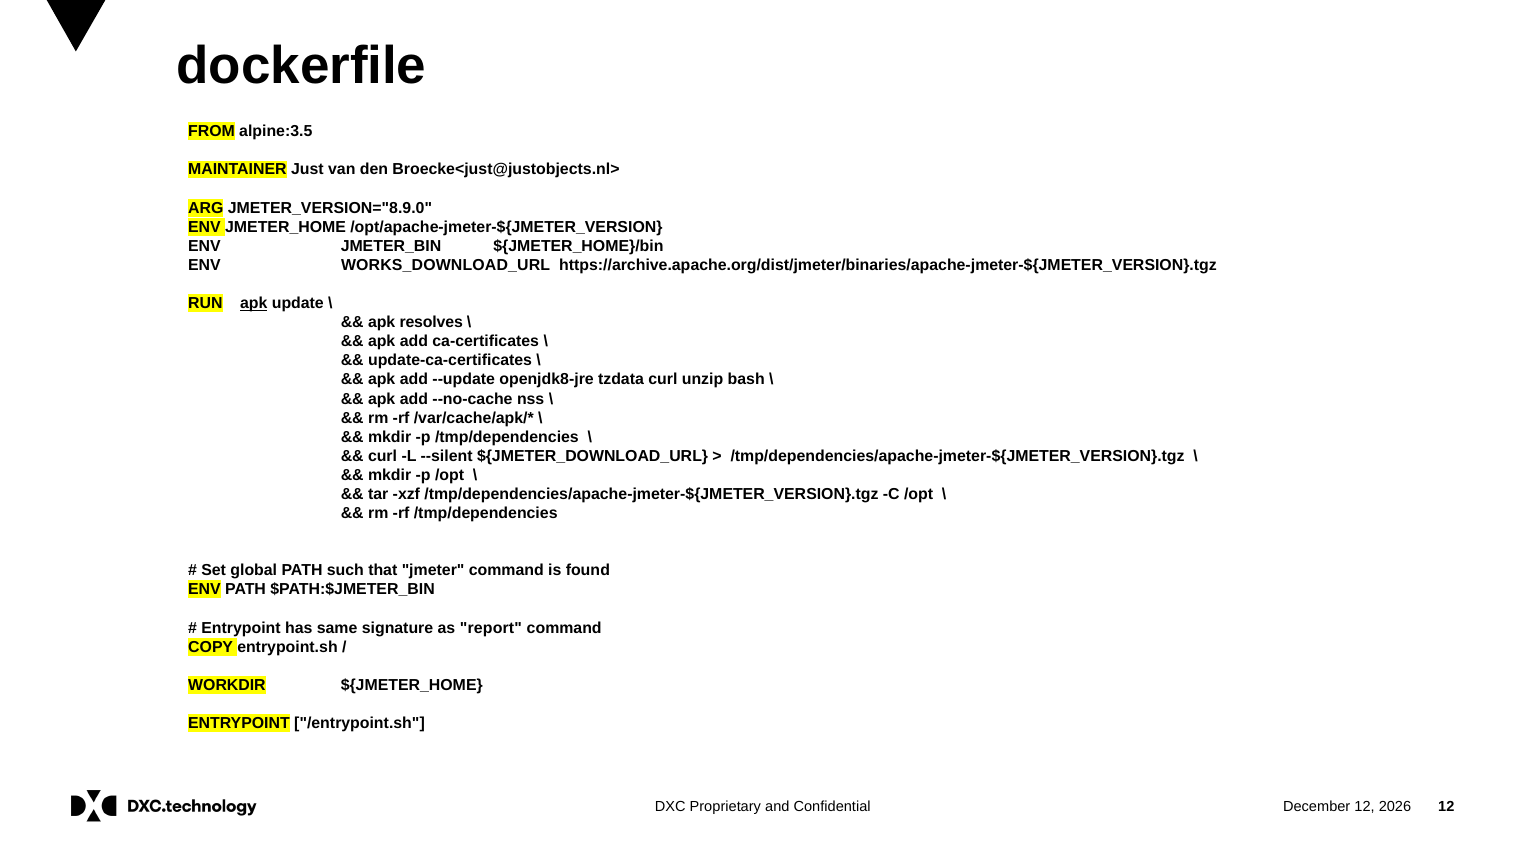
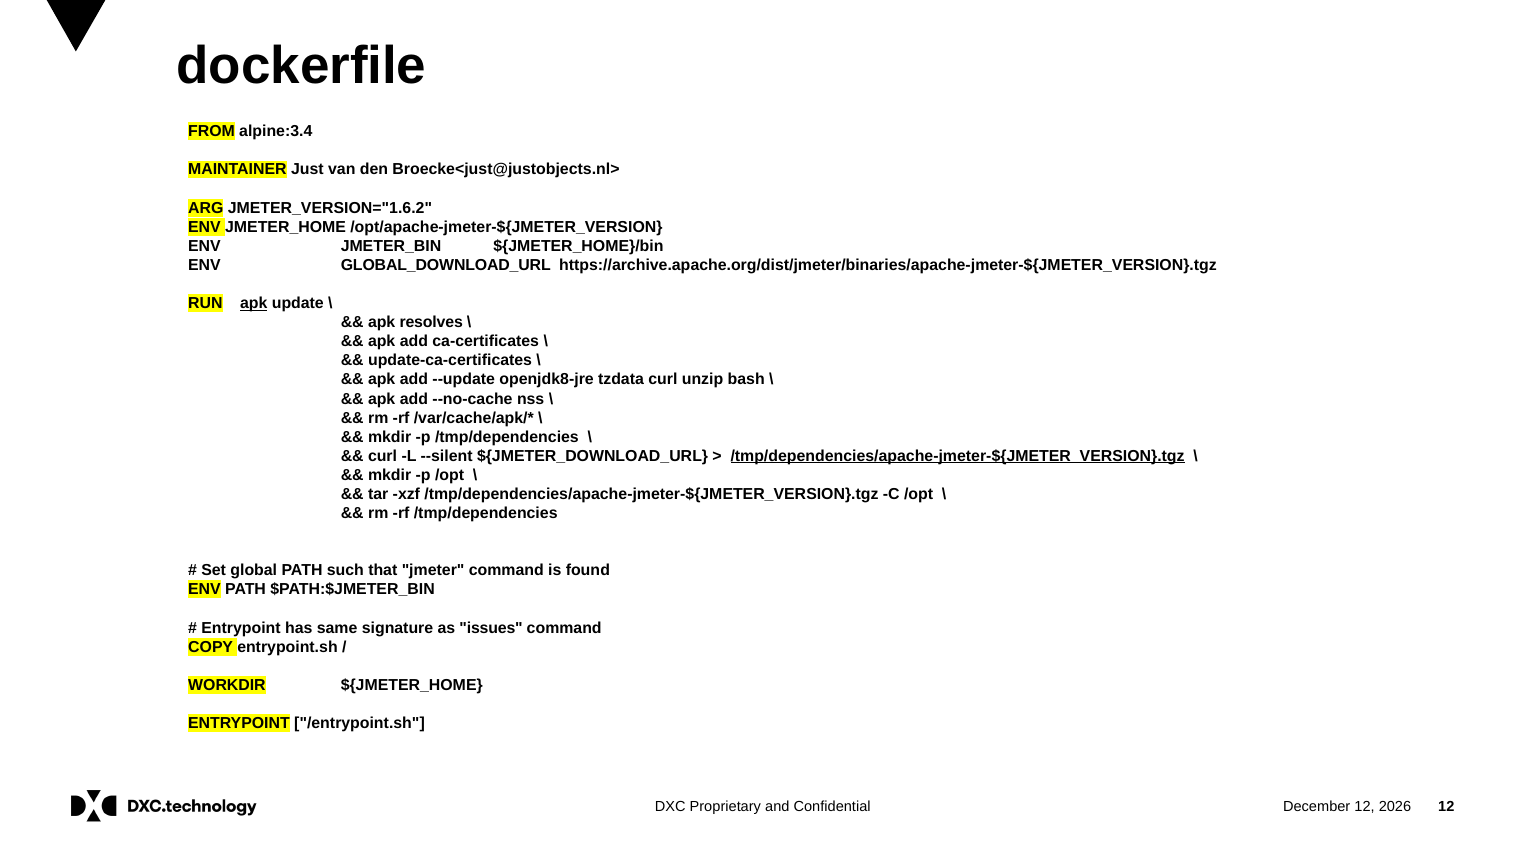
alpine:3.5: alpine:3.5 -> alpine:3.4 (276, 131)
JMETER_VERSION="8.9.0: JMETER_VERSION="8.9.0 -> JMETER_VERSION="1.6.2 (330, 208)
WORKS_DOWNLOAD_URL: WORKS_DOWNLOAD_URL -> GLOBAL_DOWNLOAD_URL (446, 265)
/tmp/dependencies/apache-jmeter-${JMETER_VERSION}.tgz underline: none -> present (958, 456)
report: report -> issues (491, 627)
